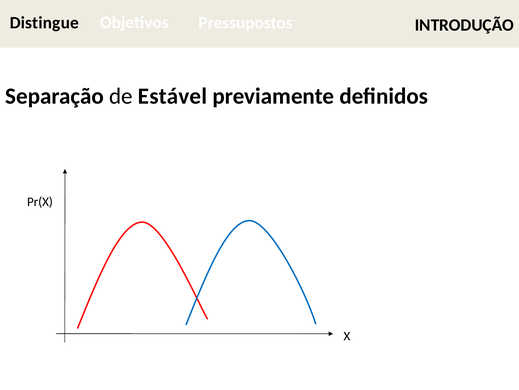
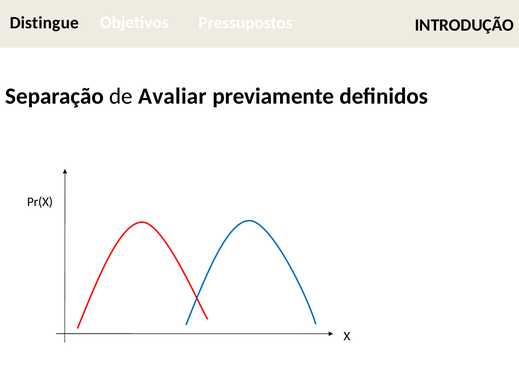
Estável: Estável -> Avaliar (172, 96)
